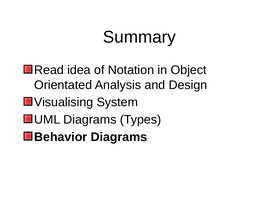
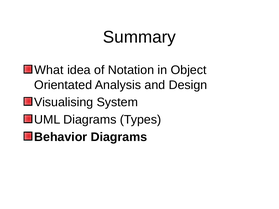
Read: Read -> What (49, 70)
